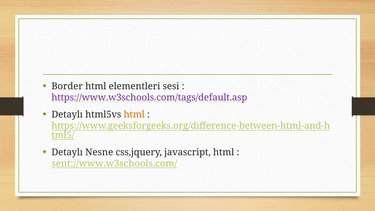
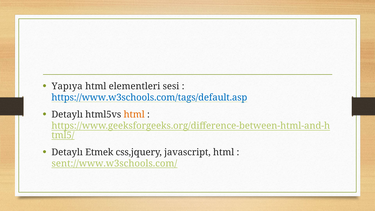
Border: Border -> Yapıya (67, 86)
https://www.w3schools.com/tags/default.asp colour: purple -> blue (149, 98)
Nesne: Nesne -> Etmek (99, 152)
